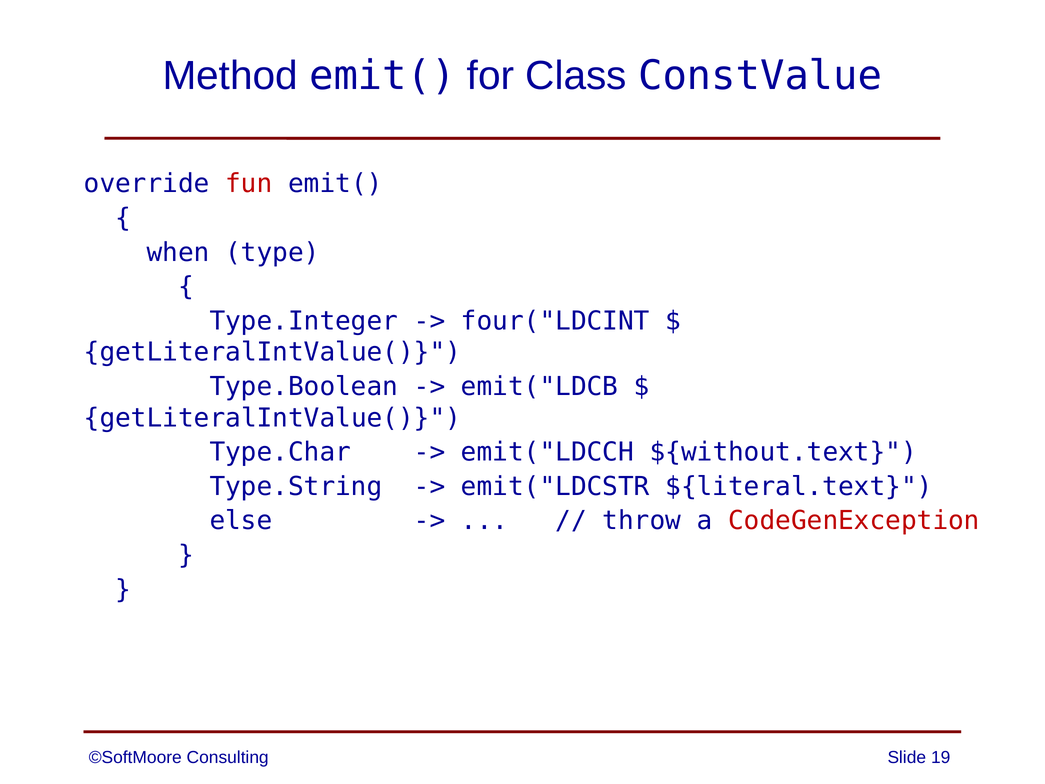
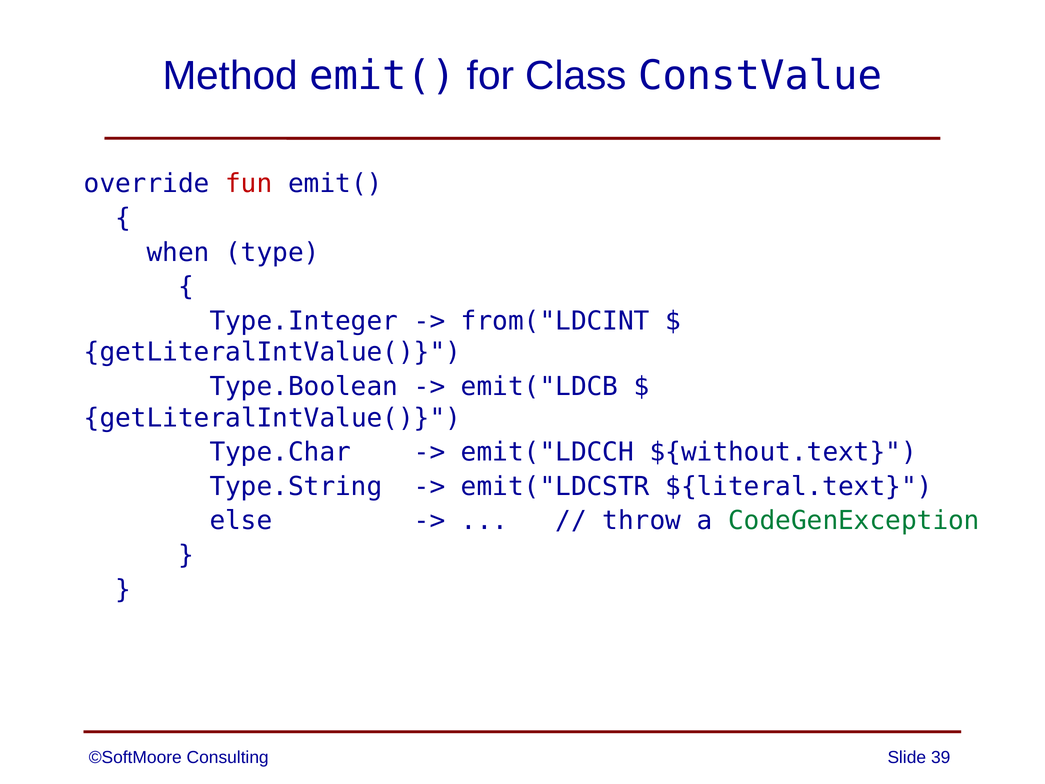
four("LDCINT: four("LDCINT -> from("LDCINT (555, 321)
CodeGenException colour: red -> green (854, 521)
19: 19 -> 39 (941, 757)
